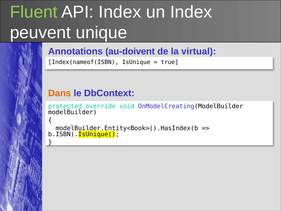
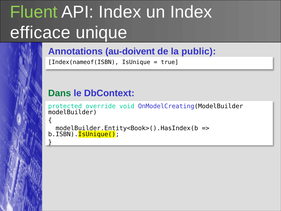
peuvent: peuvent -> efficace (40, 33)
virtual: virtual -> public (199, 51)
Dans colour: orange -> green (60, 93)
